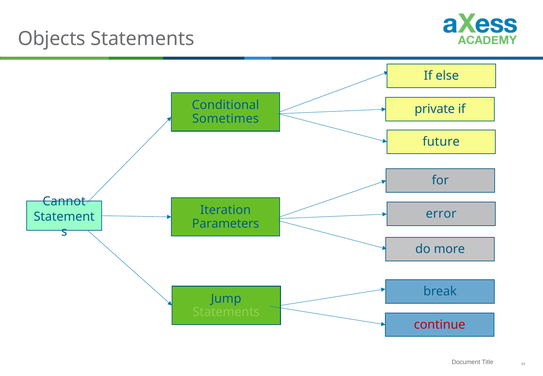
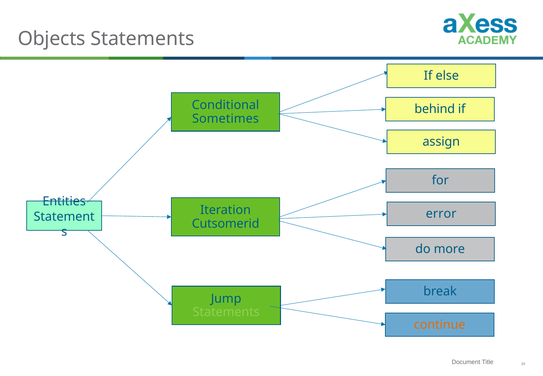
private: private -> behind (435, 109)
future: future -> assign (441, 142)
Cannot: Cannot -> Entities (64, 201)
Parameters: Parameters -> Cutsomerid (226, 224)
continue colour: red -> orange (440, 325)
